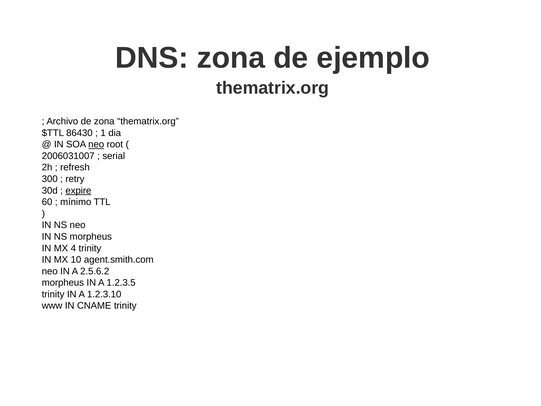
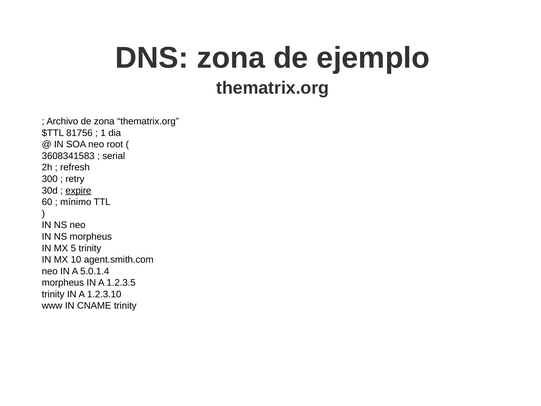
86430: 86430 -> 81756 (79, 133)
neo underline: present -> none (96, 144)
2006031007: 2006031007 -> 3608341583 (68, 156)
4: 4 -> 5 (73, 248)
2.5.6.2: 2.5.6.2 -> 5.0.1.4 (95, 271)
